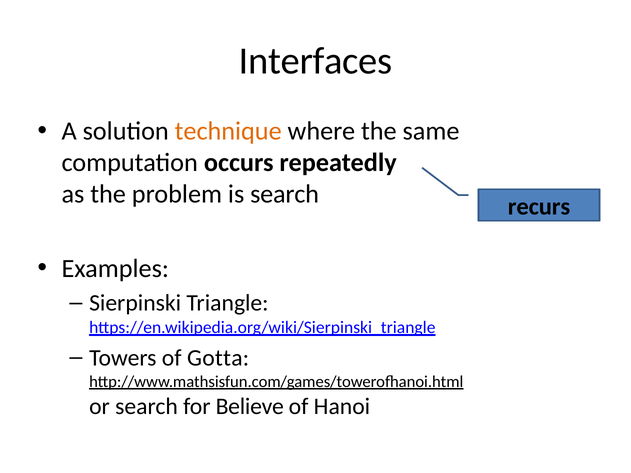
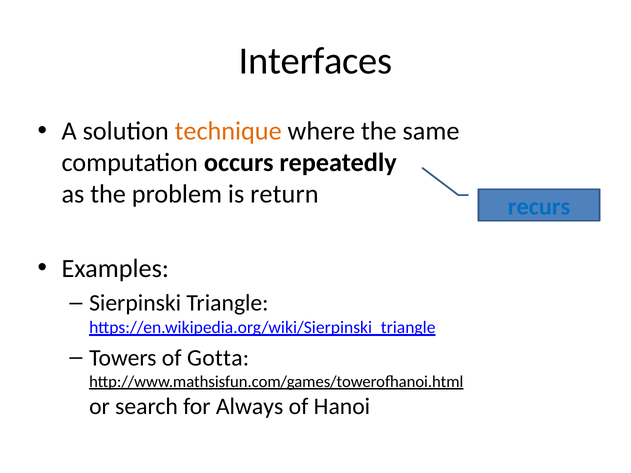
is search: search -> return (284, 194)
recurs colour: black -> blue (539, 207)
Believe: Believe -> Always (250, 407)
